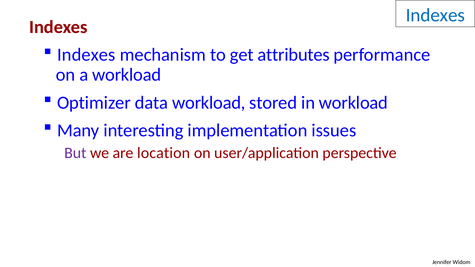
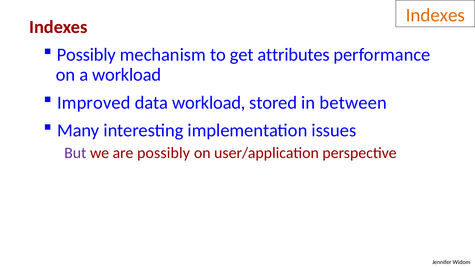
Indexes colour: blue -> orange (435, 15)
Indexes: Indexes -> Possibly (86, 55)
Optimizer: Optimizer -> Improved (94, 103)
in workload: workload -> between (353, 103)
are location: location -> possibly (164, 153)
